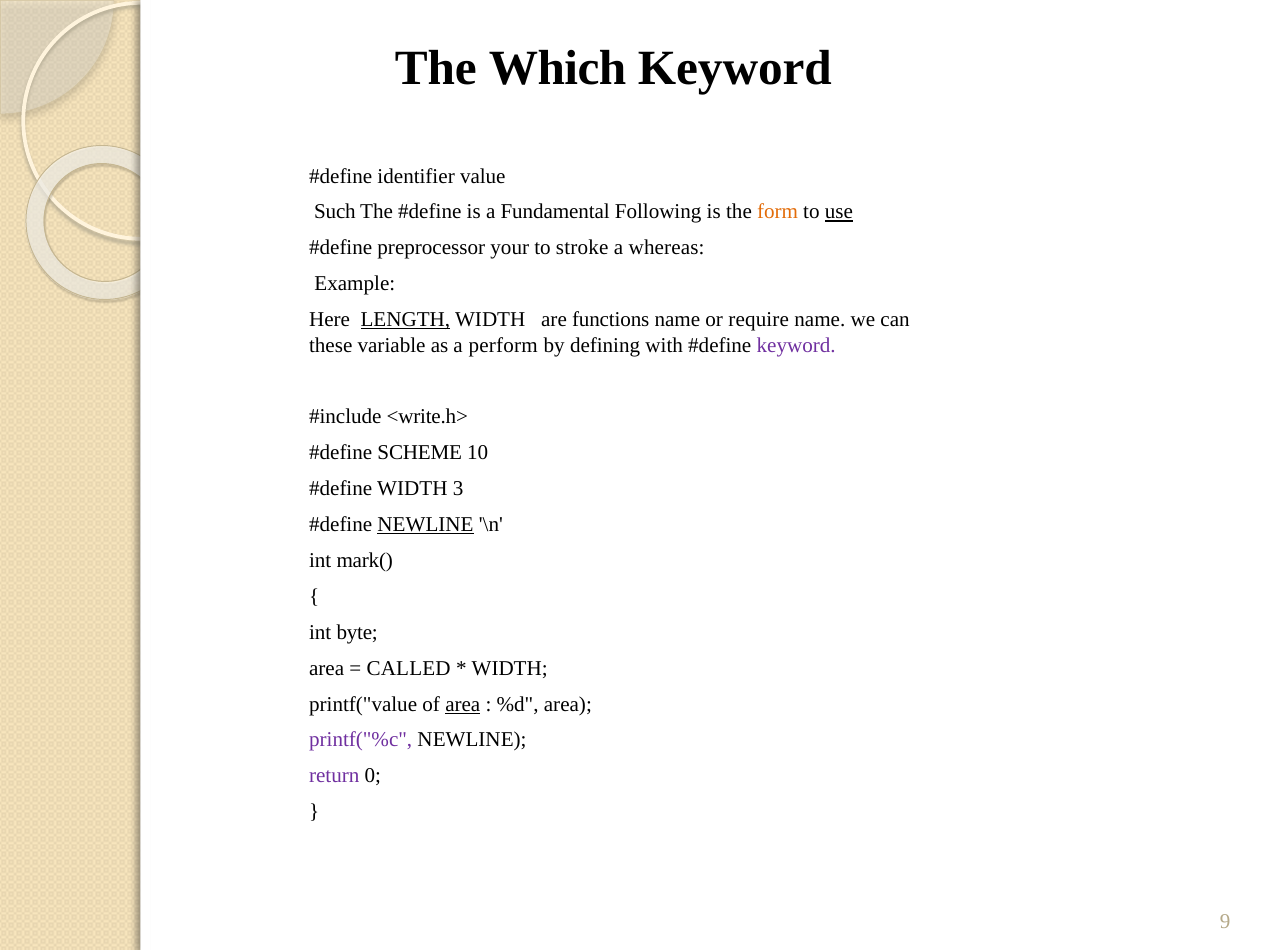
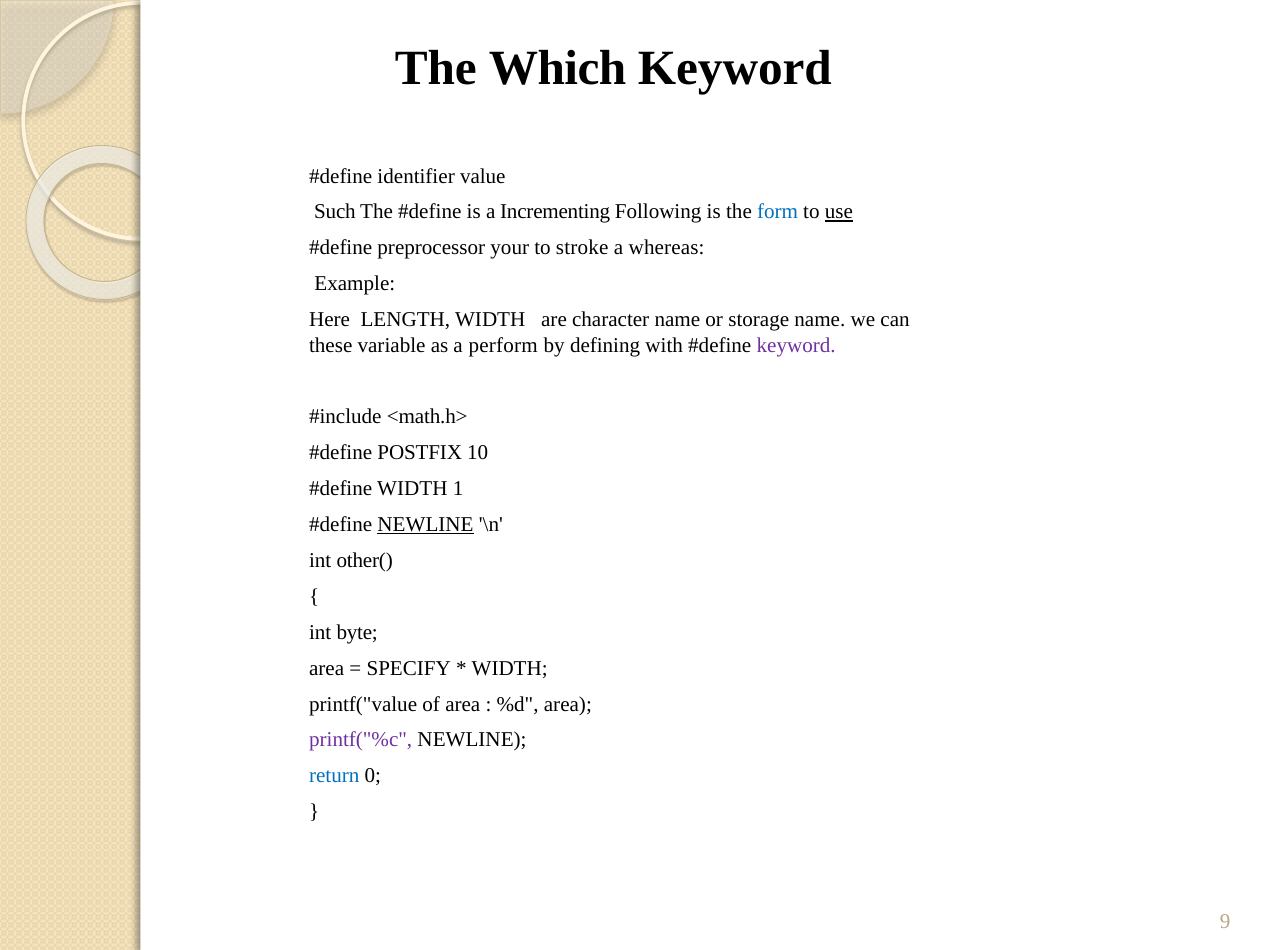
Fundamental: Fundamental -> Incrementing (555, 212)
form colour: orange -> blue (778, 212)
LENGTH underline: present -> none (405, 320)
functions: functions -> character (611, 320)
require: require -> storage (759, 320)
<write.h>: <write.h> -> <math.h> (427, 417)
SCHEME: SCHEME -> POSTFIX (420, 453)
3: 3 -> 1 (458, 489)
mark(: mark( -> other( (365, 561)
CALLED: CALLED -> SPECIFY (409, 668)
area underline: present -> none (463, 704)
return colour: purple -> blue (334, 776)
